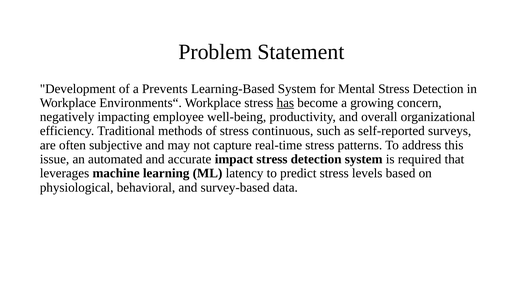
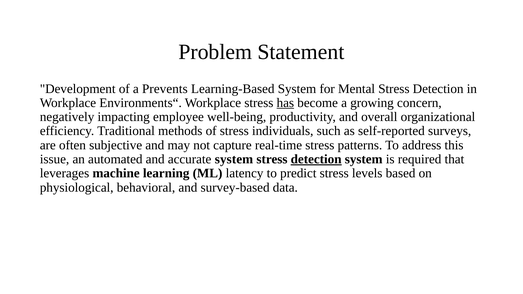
continuous: continuous -> individuals (283, 131)
accurate impact: impact -> system (234, 159)
detection underline: none -> present (316, 159)
